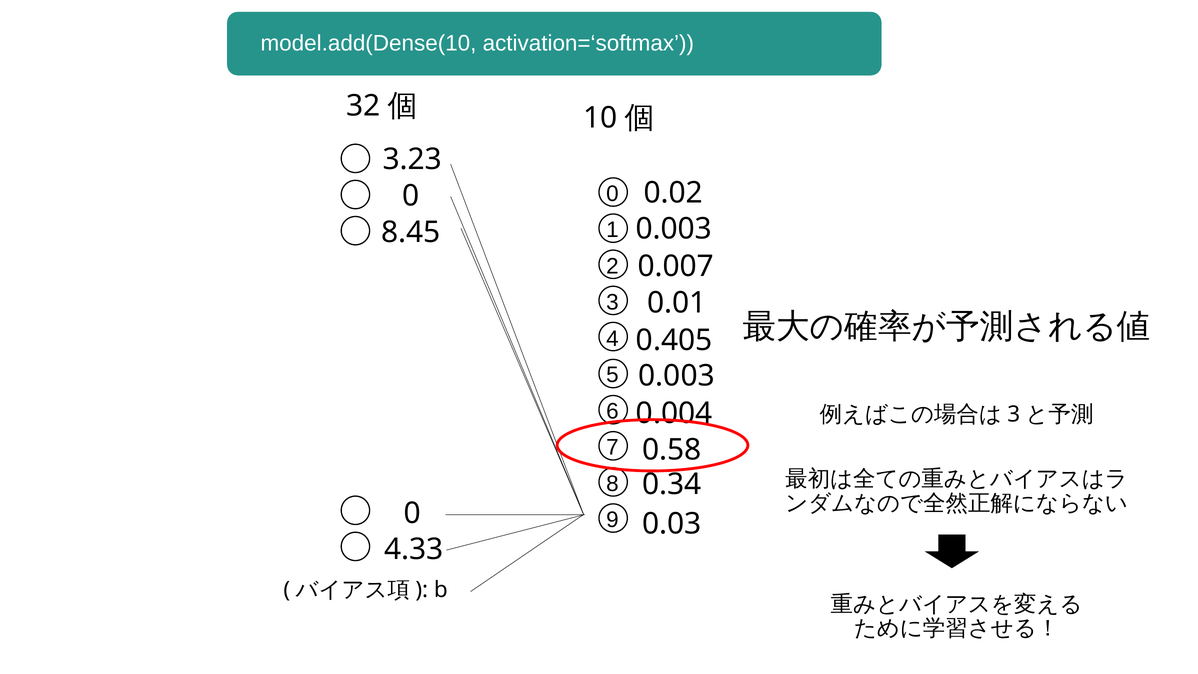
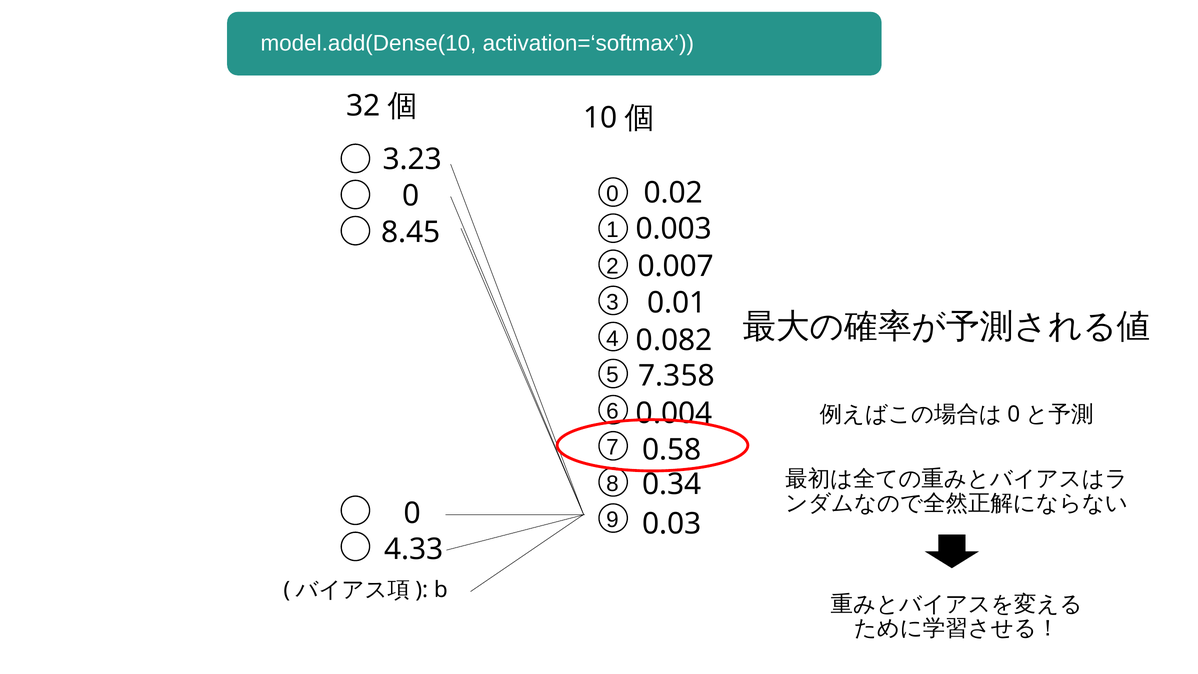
0.405: 0.405 -> 0.082 (674, 340)
0.003: 0.003 -> 7.358 (677, 376)
3: 3 -> 0 (1014, 414)
